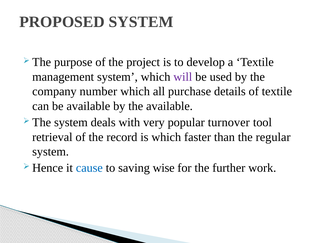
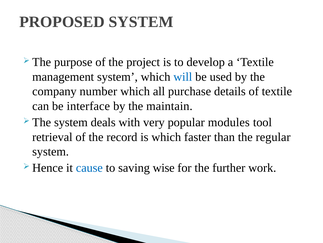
will colour: purple -> blue (183, 77)
be available: available -> interface (88, 106)
the available: available -> maintain (169, 106)
turnover: turnover -> modules (229, 122)
